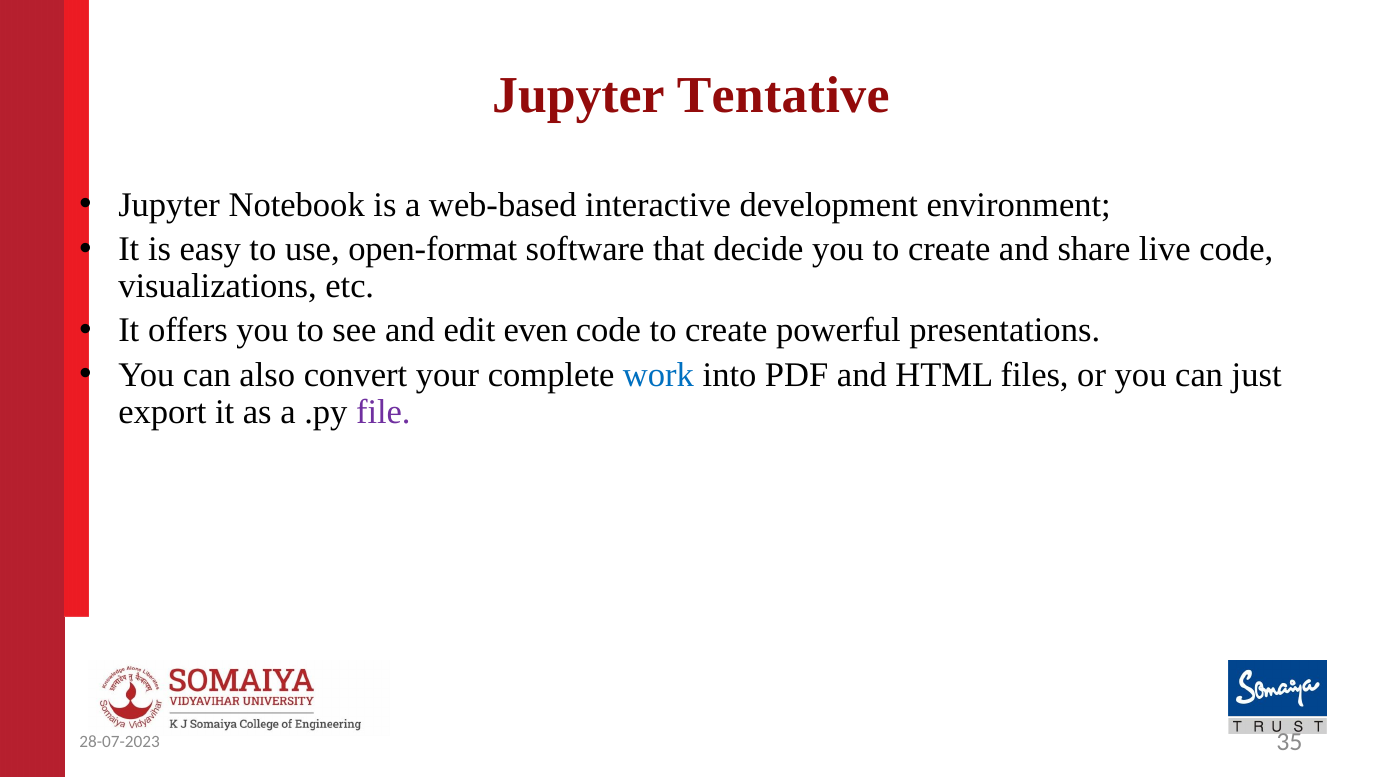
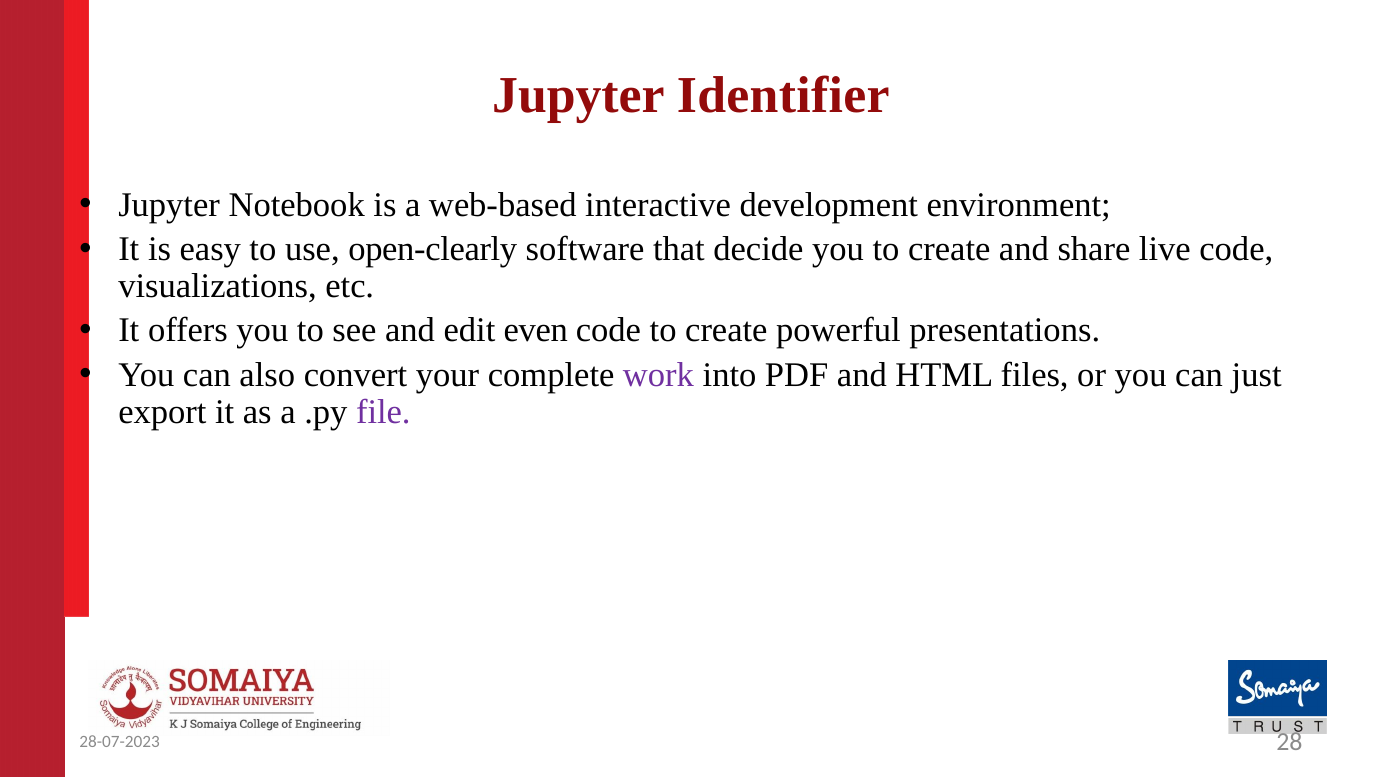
Tentative: Tentative -> Identifier (783, 96)
open-format: open-format -> open-clearly (433, 249)
work colour: blue -> purple (658, 375)
35: 35 -> 28 (1289, 743)
